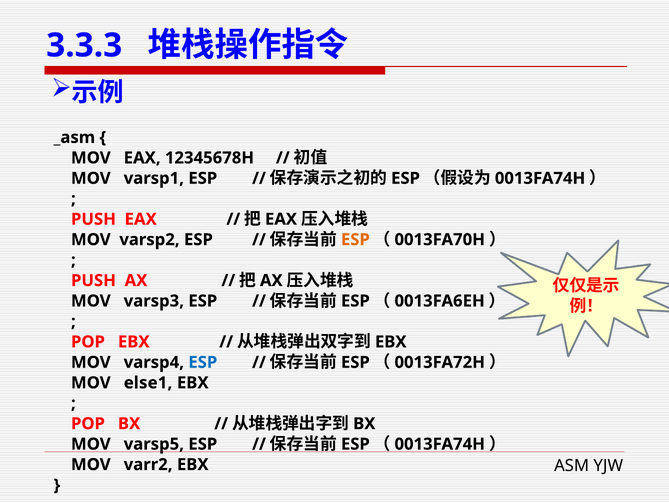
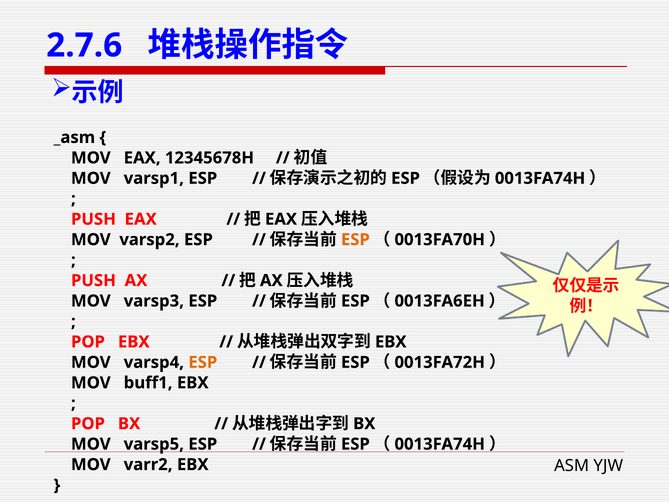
3.3.3: 3.3.3 -> 2.7.6 (84, 45)
ESP colour: blue -> orange (203, 362)
else1: else1 -> buff1 (148, 383)
